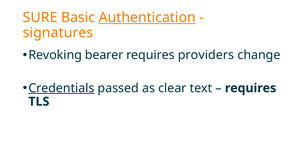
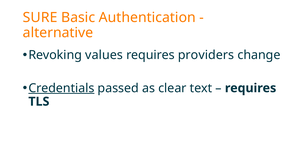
Authentication underline: present -> none (147, 18)
signatures: signatures -> alternative (58, 33)
bearer: bearer -> values (104, 55)
